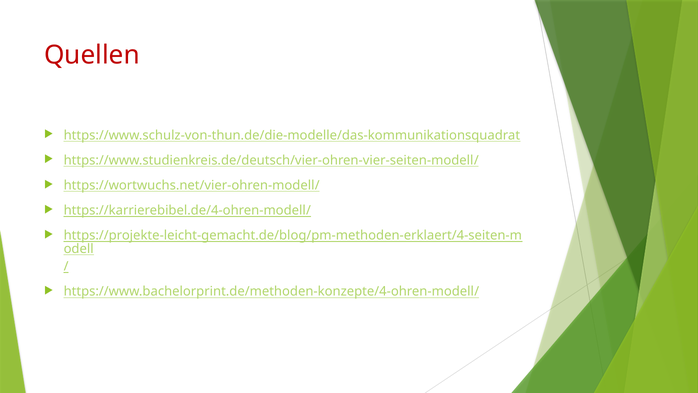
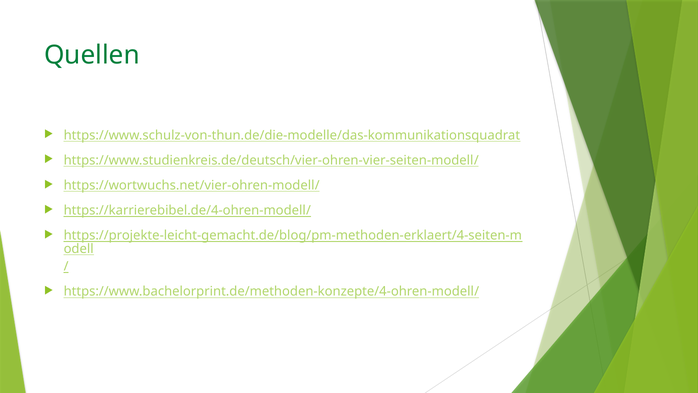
Quellen colour: red -> green (92, 55)
